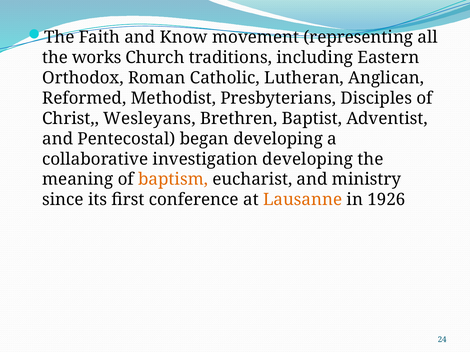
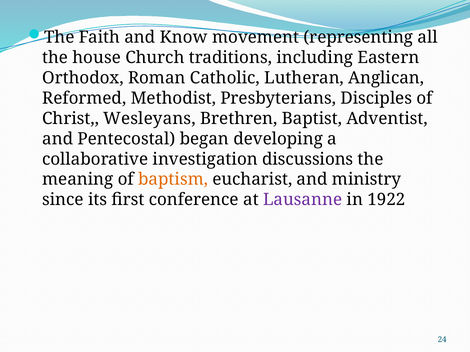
works: works -> house (97, 58)
investigation developing: developing -> discussions (308, 159)
Lausanne colour: orange -> purple (303, 200)
1926: 1926 -> 1922 (386, 200)
